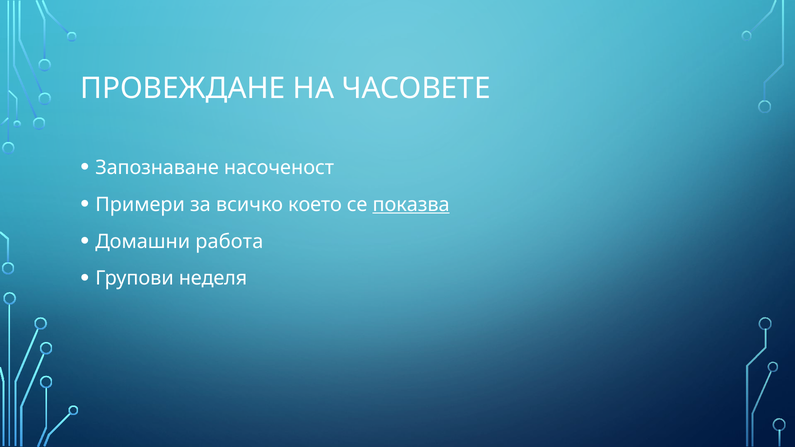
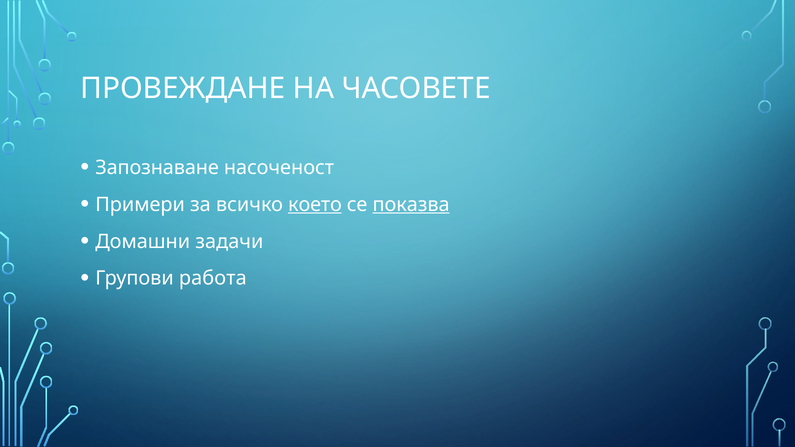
което underline: none -> present (315, 205)
работа: работа -> задачи (229, 242)
неделя: неделя -> работа (213, 278)
